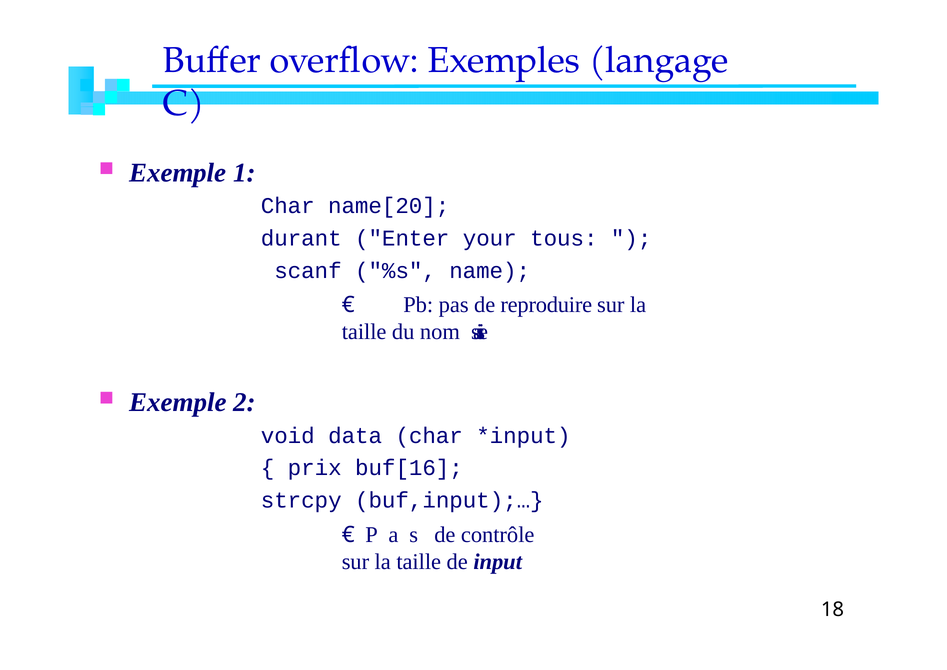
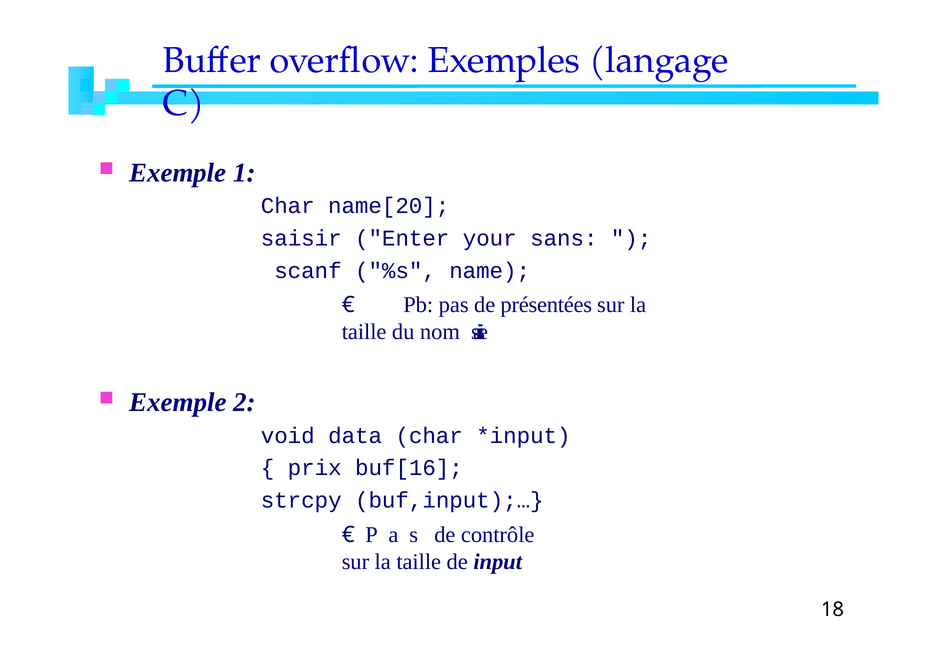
durant: durant -> saisir (301, 238)
tous: tous -> sans (564, 238)
reproduire: reproduire -> présentées (546, 305)
